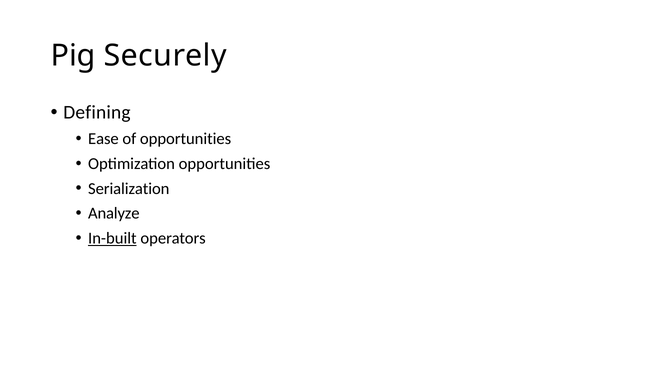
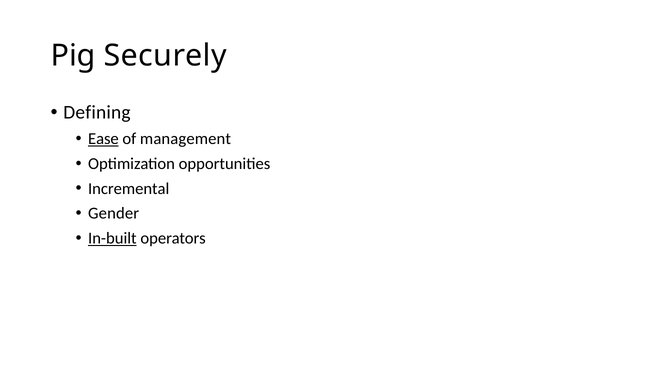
Ease underline: none -> present (103, 139)
of opportunities: opportunities -> management (186, 139)
Serialization: Serialization -> Incremental (129, 189)
Analyze: Analyze -> Gender (114, 213)
